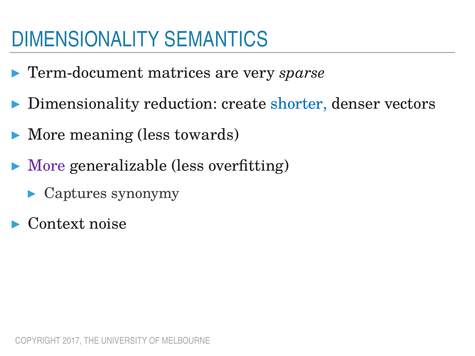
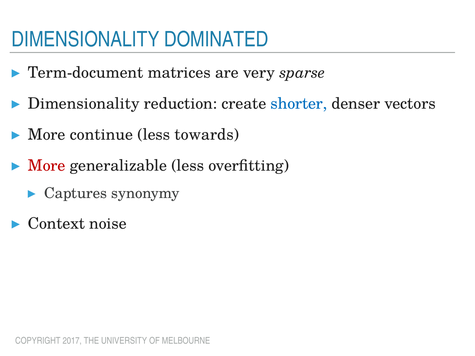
SEMANTICS: SEMANTICS -> DOMINATED (216, 40)
meaning: meaning -> continue (101, 135)
More colour: purple -> red (47, 166)
